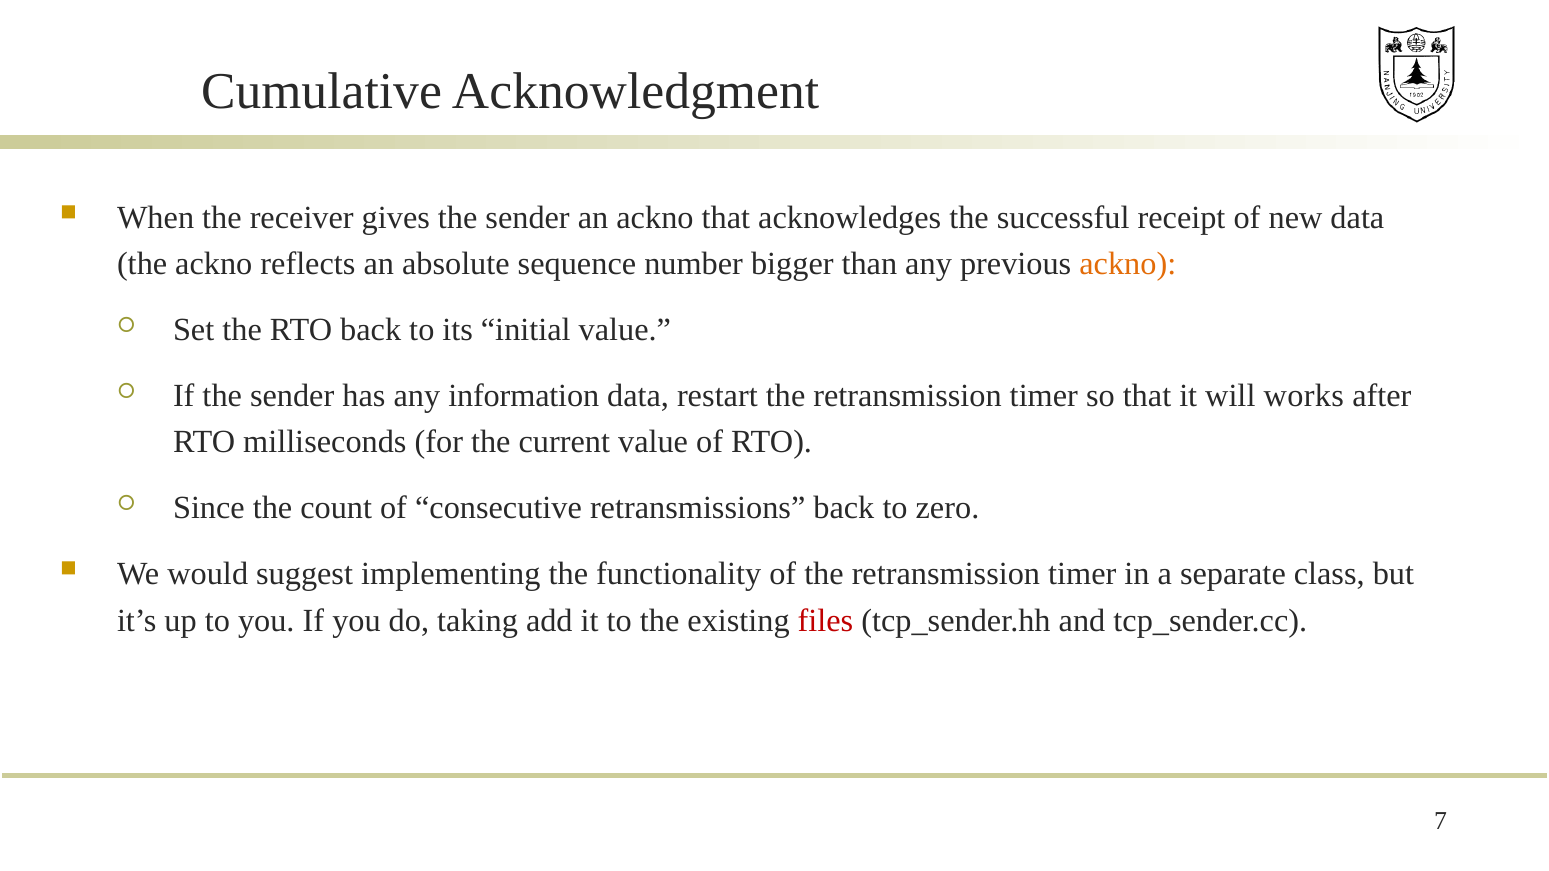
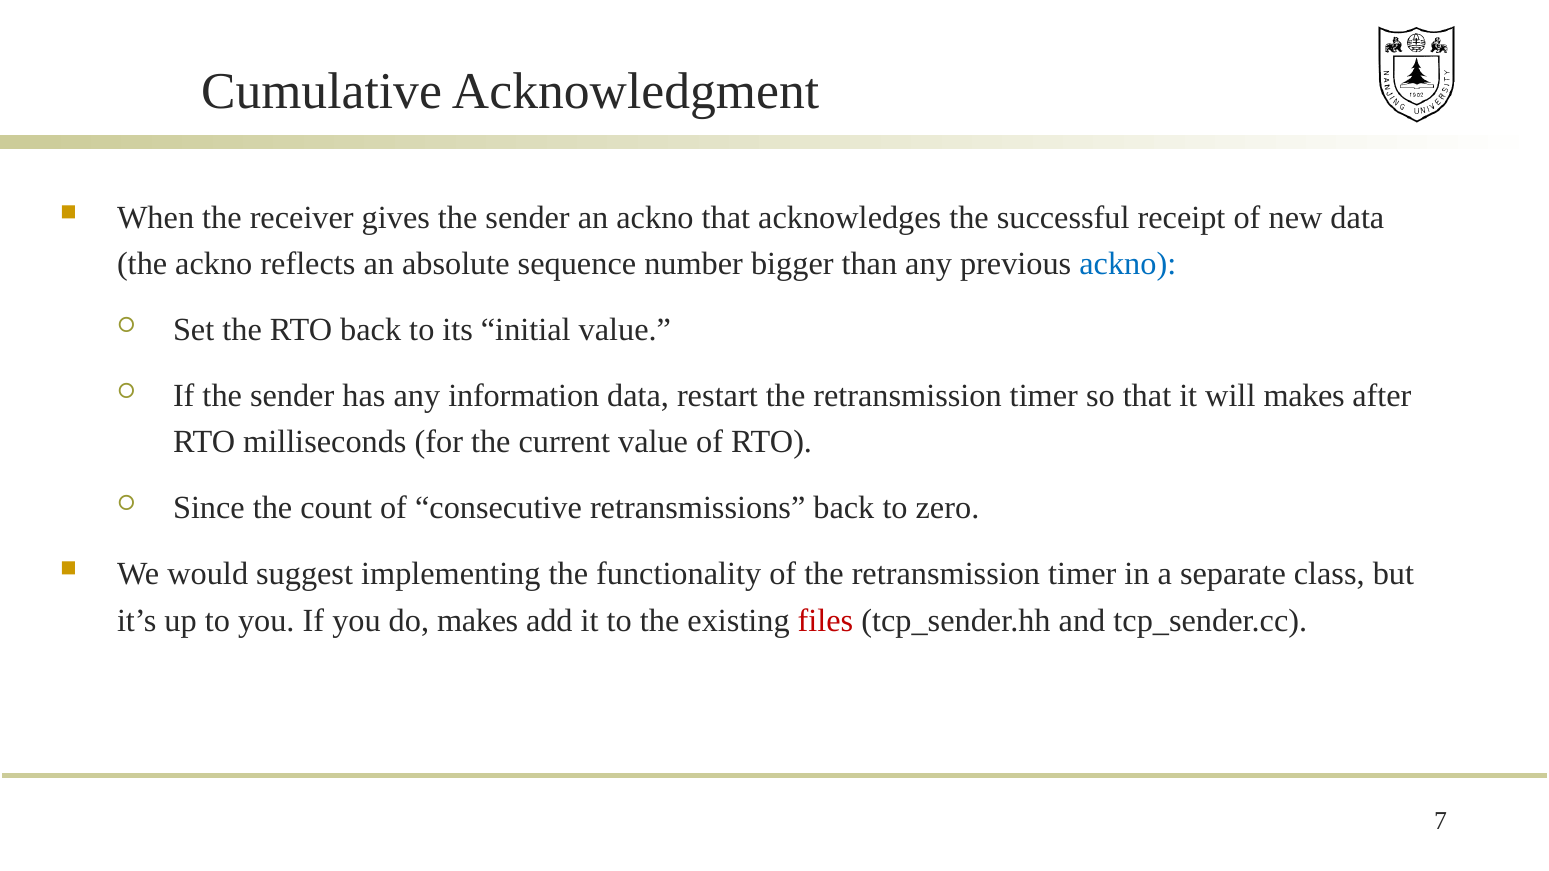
ackno colour: orange -> blue (1128, 264)
will works: works -> makes (1304, 396)
do taking: taking -> makes (478, 621)
